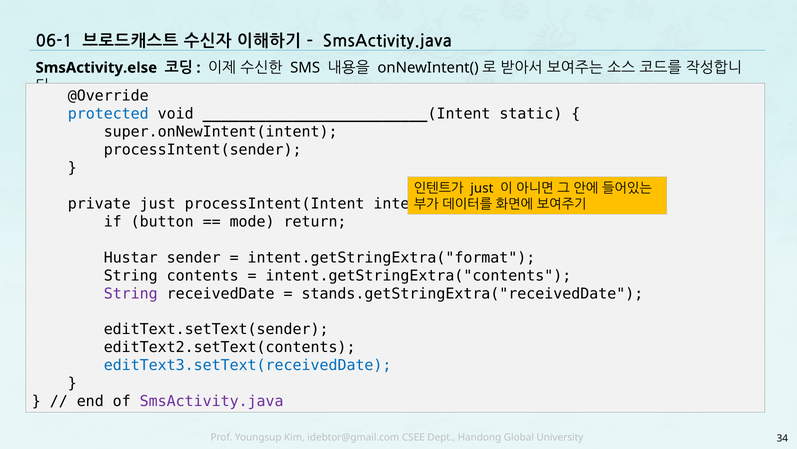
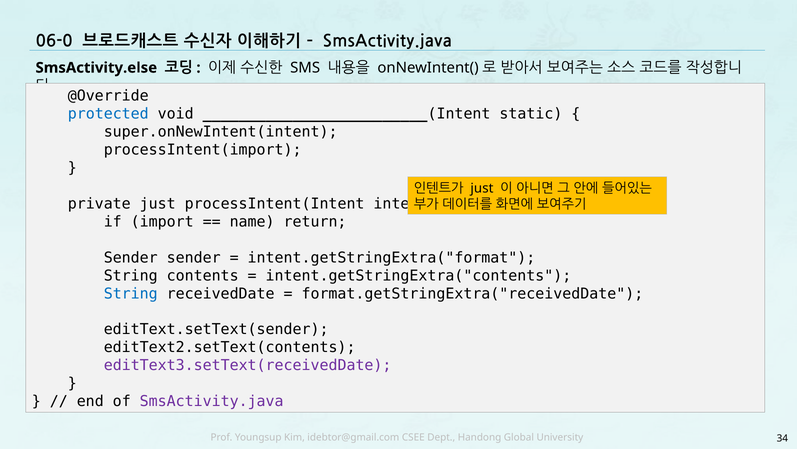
06-1: 06-1 -> 06-0 (54, 41)
processIntent(sender: processIntent(sender -> processIntent(import (203, 150)
button: button -> import (162, 221)
mode: mode -> name (252, 221)
Hustar: Hustar -> Sender (131, 257)
String colour: purple -> blue (131, 293)
stands.getStringExtra("receivedDate: stands.getStringExtra("receivedDate -> format.getStringExtra("receivedDate (472, 293)
editText3.setText(receivedDate colour: blue -> purple (248, 365)
